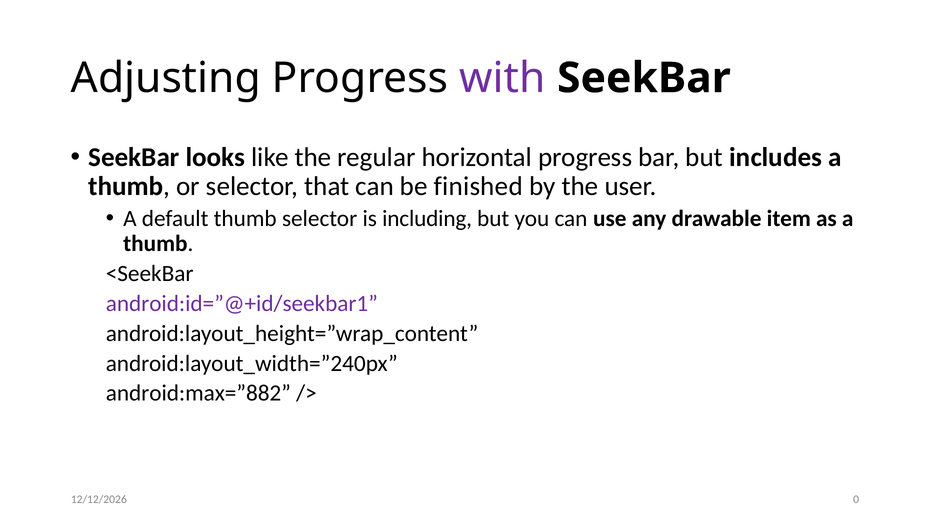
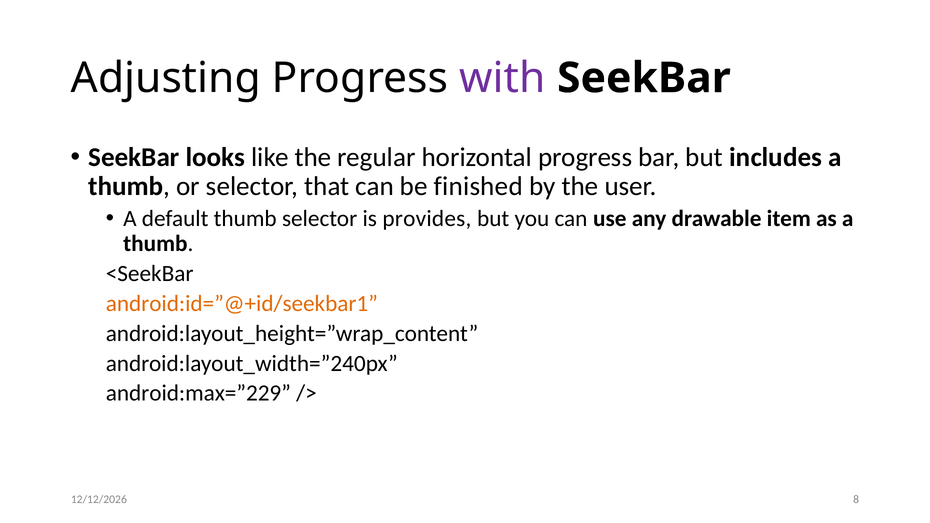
including: including -> provides (427, 219)
android:id=”@+id/seekbar1 colour: purple -> orange (242, 304)
android:max=”882: android:max=”882 -> android:max=”229 (198, 393)
0: 0 -> 8 (856, 499)
